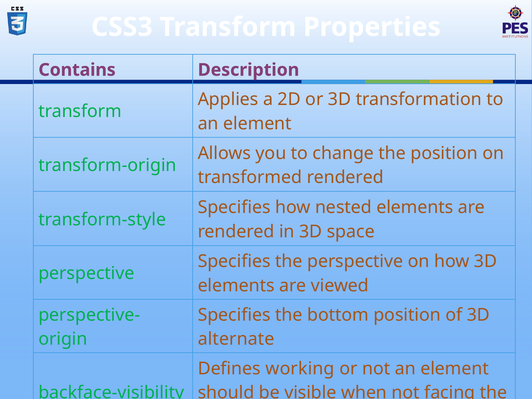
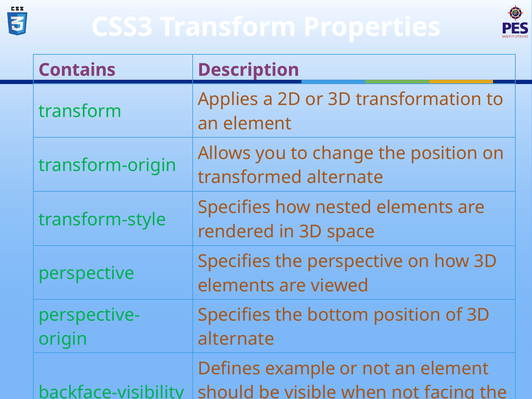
transformed rendered: rendered -> alternate (345, 177)
working: working -> example (300, 368)
